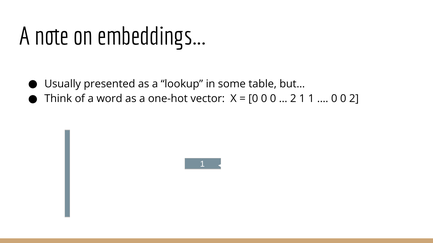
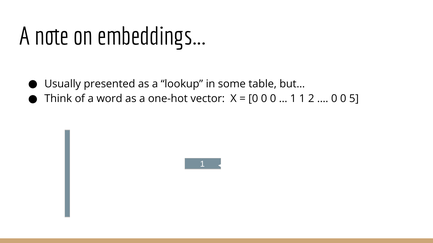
2: 2 -> 1 (293, 99)
1 1: 1 -> 2 (311, 99)
0 2: 2 -> 5 (354, 99)
